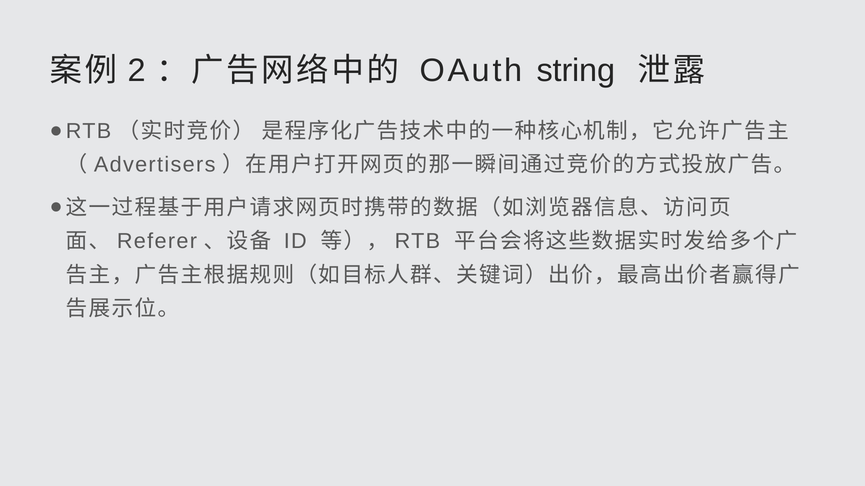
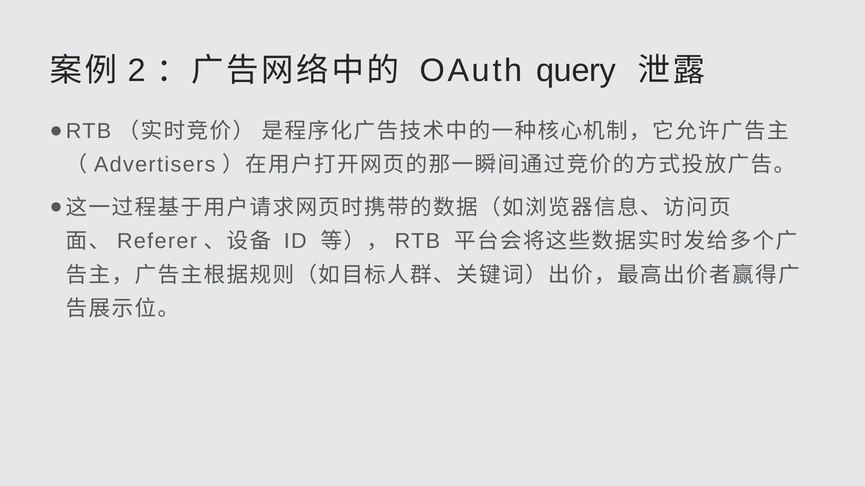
string: string -> query (576, 70)
